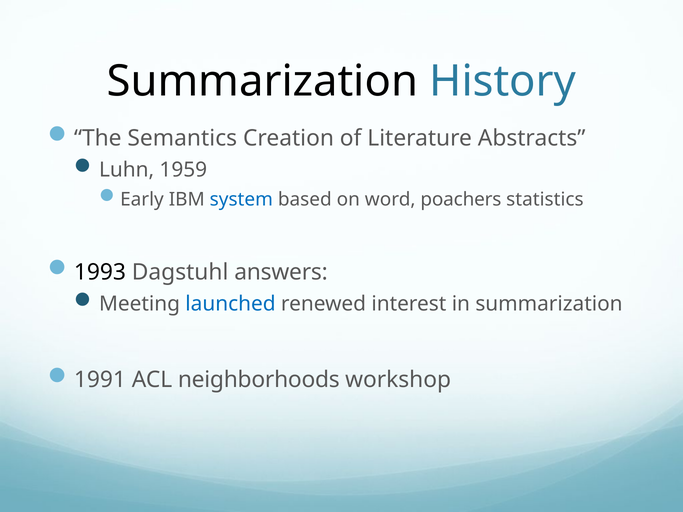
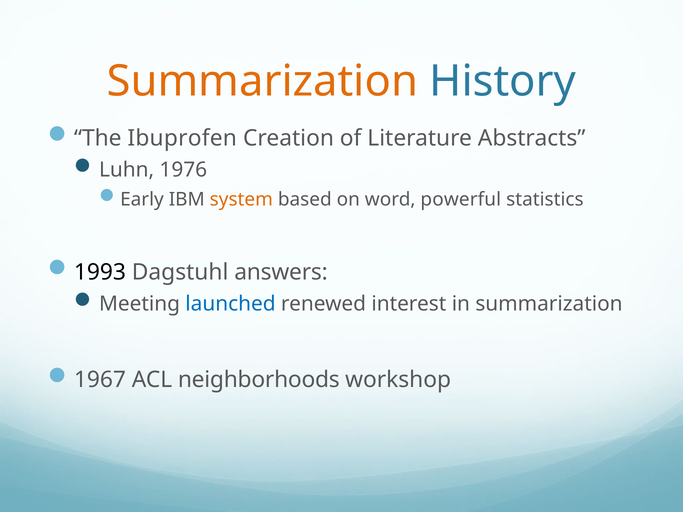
Summarization colour: black -> orange (262, 81)
Semantics: Semantics -> Ibuprofen (182, 138)
1959: 1959 -> 1976 (183, 170)
system colour: blue -> orange (241, 199)
poachers: poachers -> powerful (461, 199)
1991: 1991 -> 1967 (100, 380)
